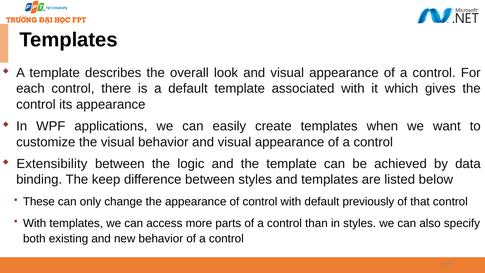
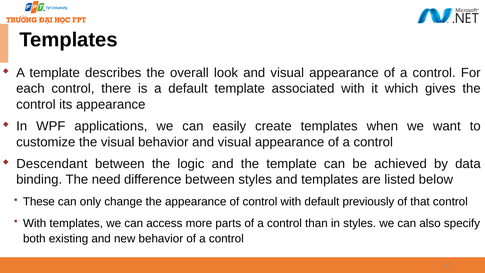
Extensibility: Extensibility -> Descendant (52, 164)
keep: keep -> need (106, 179)
